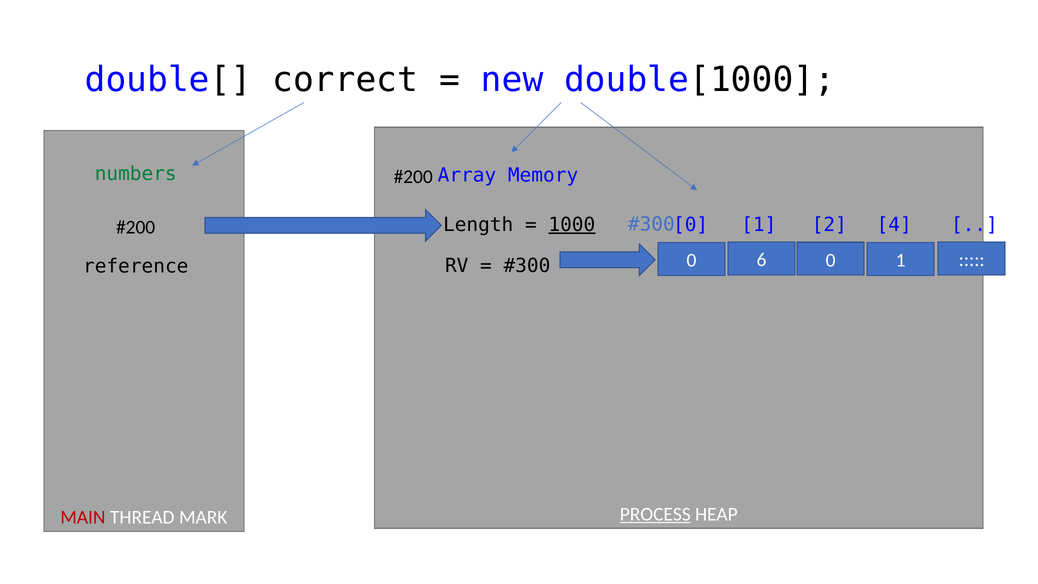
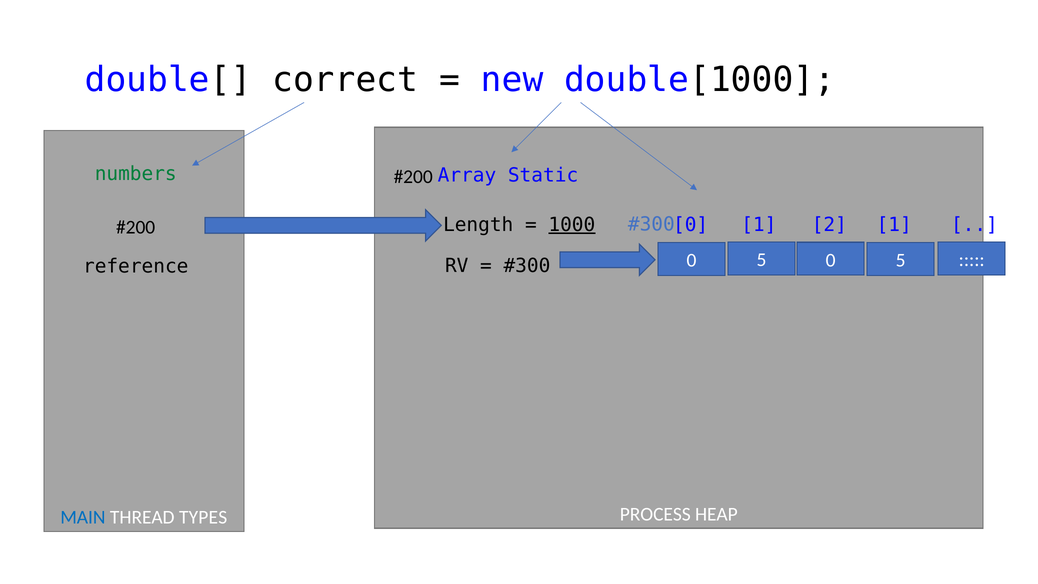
Memory: Memory -> Static (543, 176)
2 4: 4 -> 1 (894, 225)
6: 6 -> 5 (762, 260)
1: 1 -> 5 (901, 260)
PROCESS underline: present -> none (655, 514)
MAIN colour: red -> blue (83, 517)
MARK: MARK -> TYPES (203, 517)
